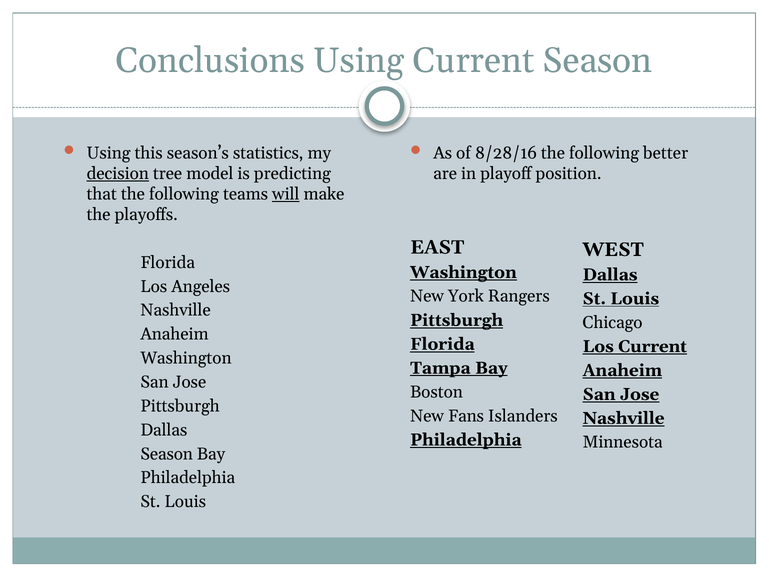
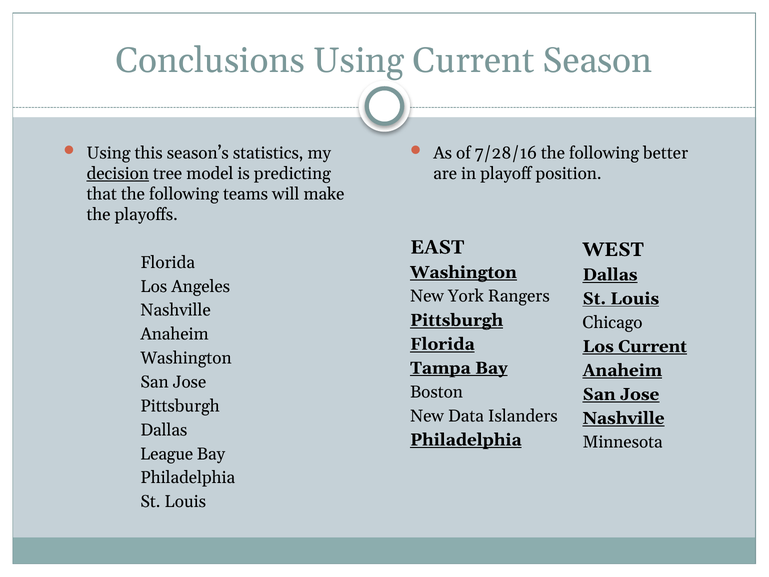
8/28/16: 8/28/16 -> 7/28/16 (506, 153)
will underline: present -> none (286, 194)
Fans: Fans -> Data (466, 416)
Season: Season -> League (167, 454)
